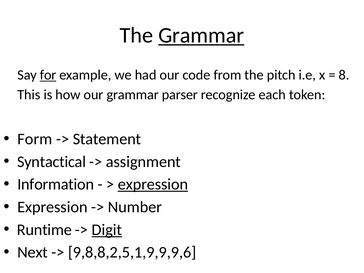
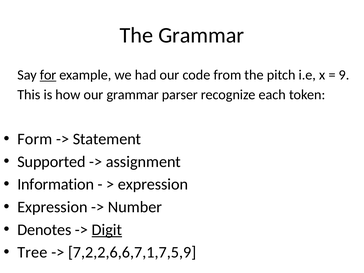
Grammar underline: present -> none (201, 35)
8: 8 -> 9 (344, 75)
Syntactical: Syntactical -> Supported (51, 162)
expression underline: present -> none (153, 184)
Runtime: Runtime -> Denotes (44, 230)
Next: Next -> Tree (32, 252)
9,8,8,2,5,1,9,9,9,6: 9,8,8,2,5,1,9,9,9,6 -> 7,2,2,6,6,7,1,7,5,9 (132, 252)
